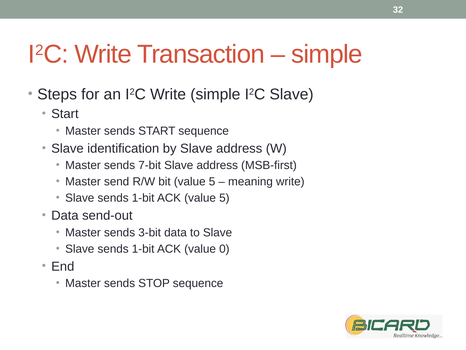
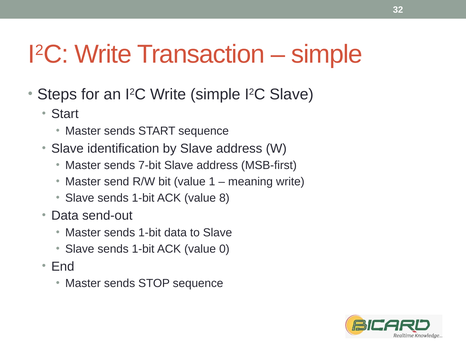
bit value 5: 5 -> 1 (212, 182)
ACK value 5: 5 -> 8 (224, 198)
Master sends 3-bit: 3-bit -> 1-bit (150, 232)
